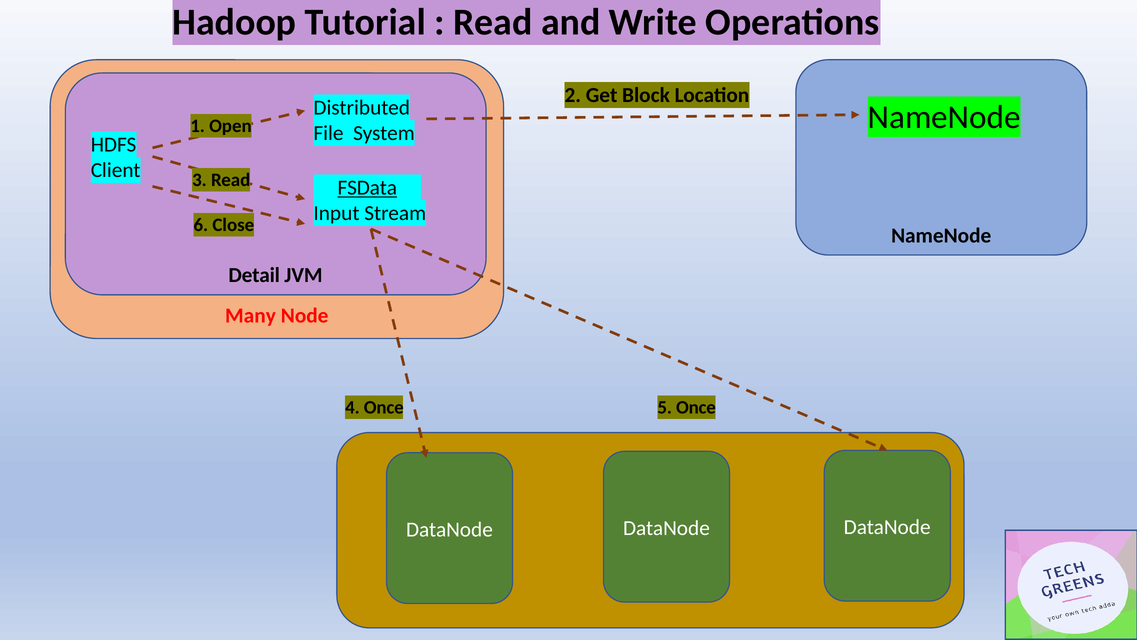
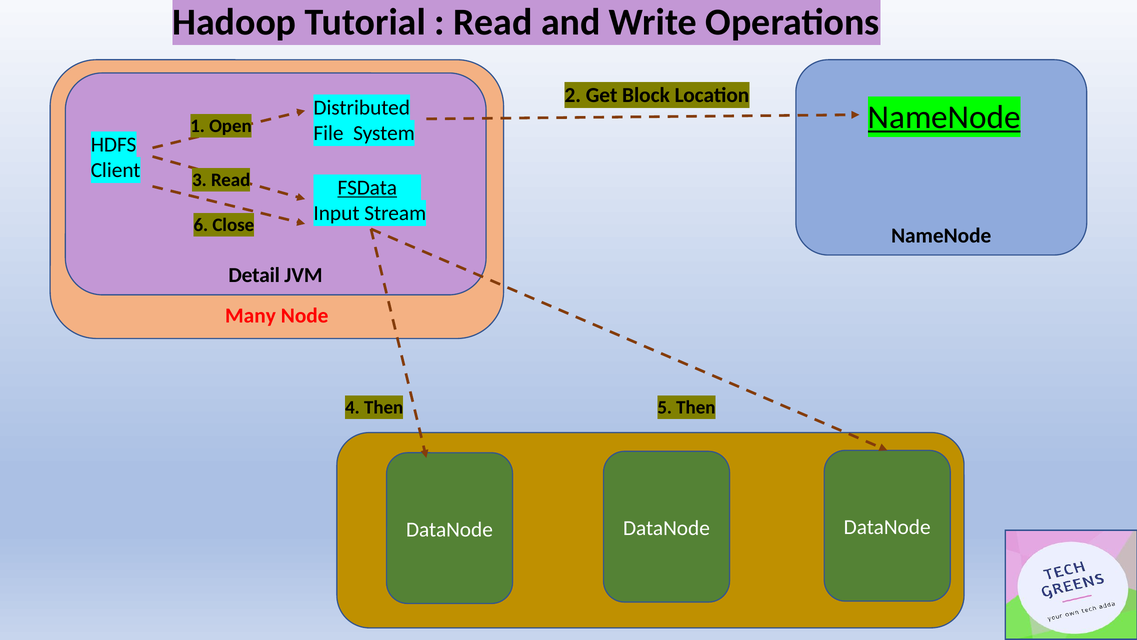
NameNode underline: none -> present (944, 117)
4 Once: Once -> Then (384, 407)
5 Once: Once -> Then (696, 407)
